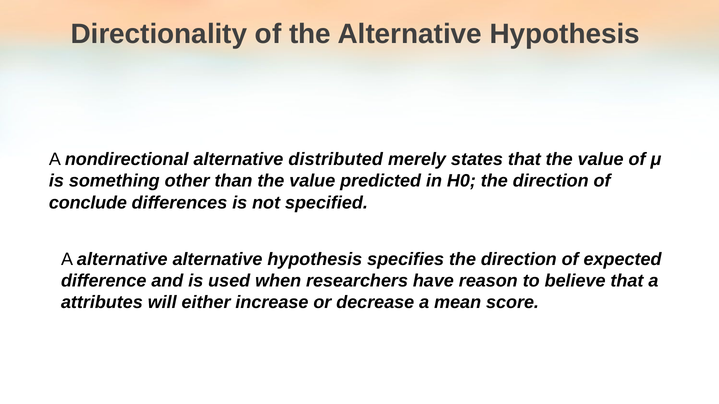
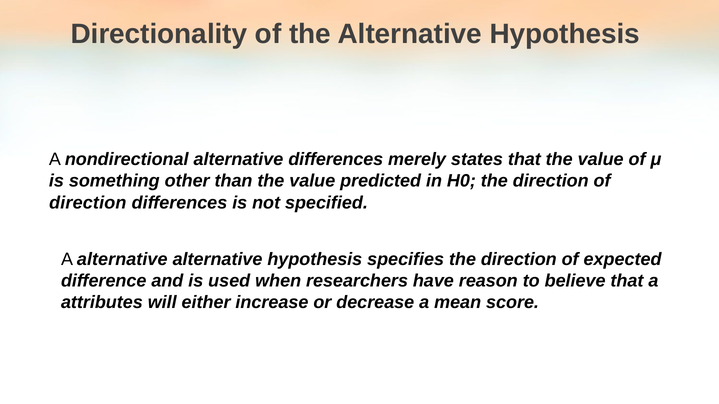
alternative distributed: distributed -> differences (336, 160)
conclude: conclude -> direction (88, 203)
